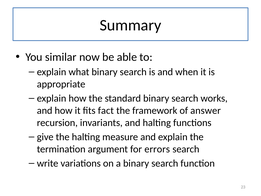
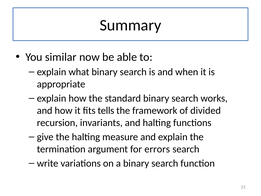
fact: fact -> tells (106, 110)
answer: answer -> divided (206, 110)
